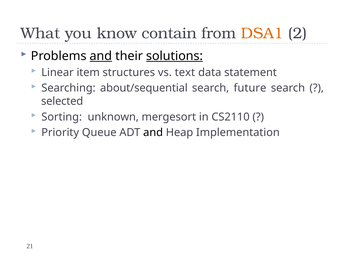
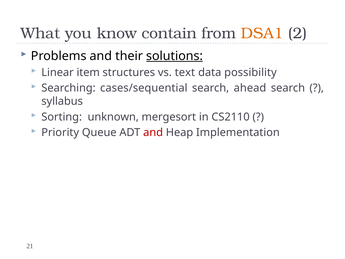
and underline: present -> none (101, 56)
statement: statement -> possibility (250, 72)
about/sequential: about/sequential -> cases/sequential (144, 88)
future: future -> ahead (250, 88)
selected: selected -> syllabus (62, 101)
and colour: black -> red (153, 132)
